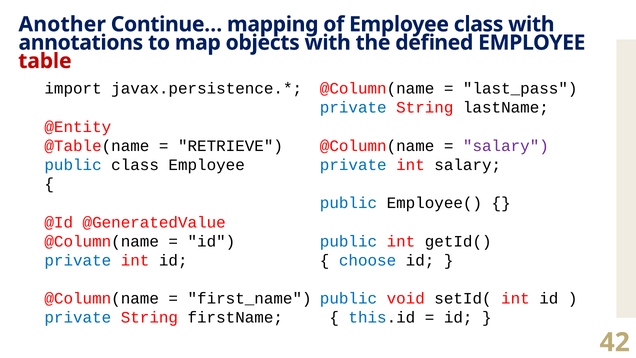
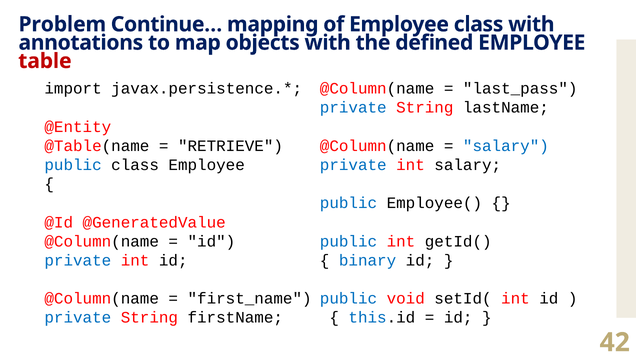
Another: Another -> Problem (62, 24)
salary colour: purple -> blue (506, 146)
choose: choose -> binary (368, 260)
